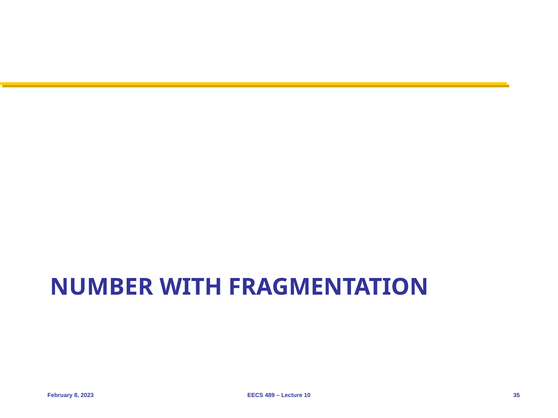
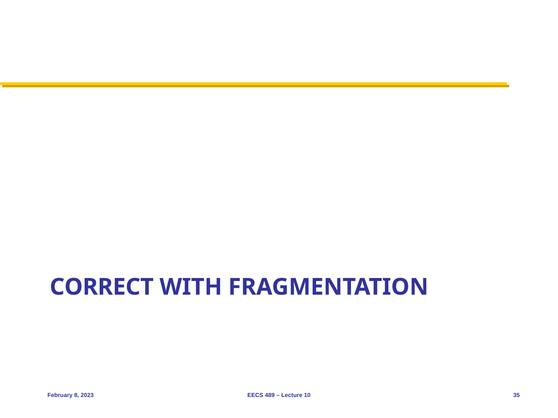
NUMBER: NUMBER -> CORRECT (102, 287)
